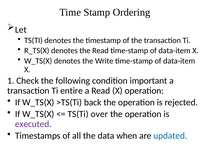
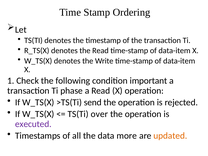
entire: entire -> phase (72, 91)
back: back -> send (93, 102)
when: when -> more (127, 136)
updated colour: blue -> orange (170, 136)
